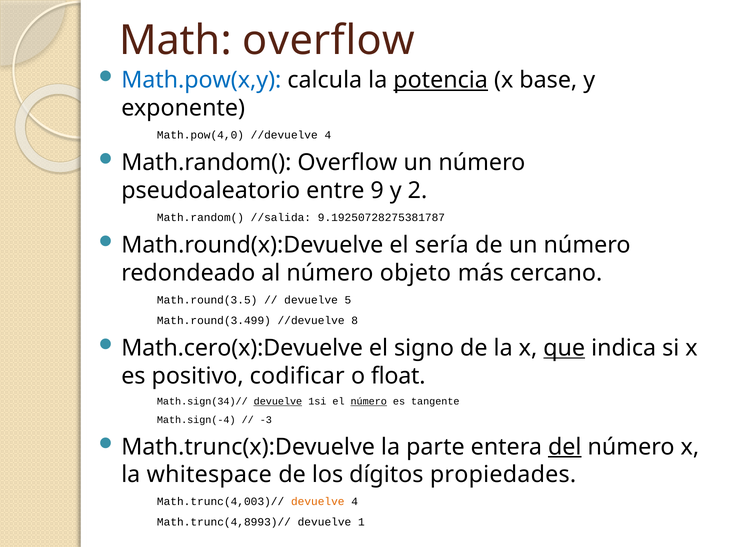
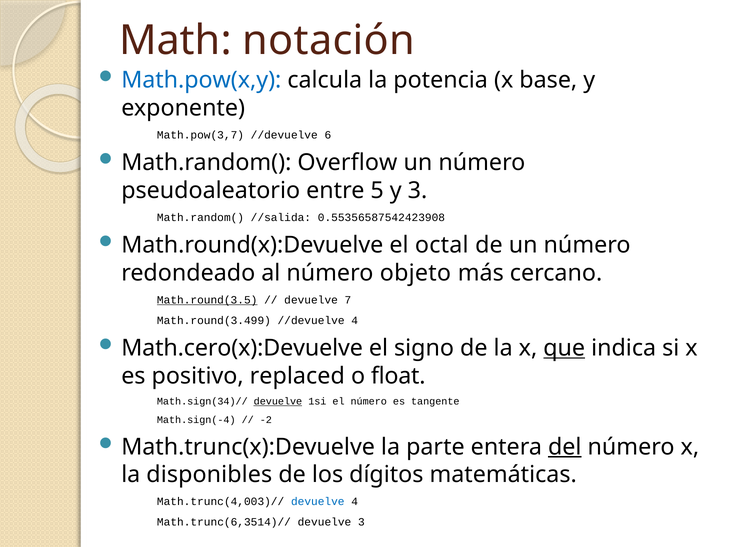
Math overflow: overflow -> notación (329, 41)
potencia underline: present -> none (441, 80)
Math.pow(4,0: Math.pow(4,0 -> Math.pow(3,7 (201, 135)
//devuelve 4: 4 -> 6 (328, 135)
9: 9 -> 5 (377, 190)
y 2: 2 -> 3 (418, 190)
9.19250728275381787: 9.19250728275381787 -> 0.55356587542423908 (381, 217)
sería: sería -> octal (442, 245)
Math.round(3.5 underline: none -> present (207, 300)
5: 5 -> 7 (348, 300)
//devuelve 8: 8 -> 4 (355, 320)
codificar: codificar -> replaced (297, 376)
número underline: present -> none (369, 401)
-3: -3 -> -2 (266, 420)
whitespace: whitespace -> disponibles (209, 475)
propiedades: propiedades -> matemáticas (503, 475)
devuelve colour: orange -> blue (318, 501)
Math.trunc(4,8993)//: Math.trunc(4,8993)// -> Math.trunc(6,3514)// (224, 522)
devuelve 1: 1 -> 3 (361, 522)
